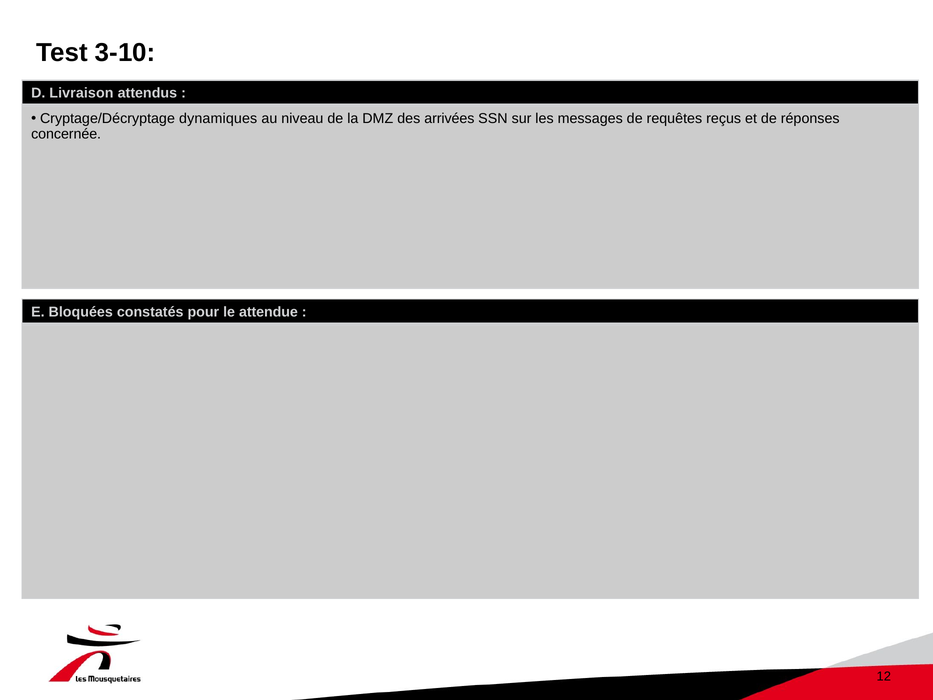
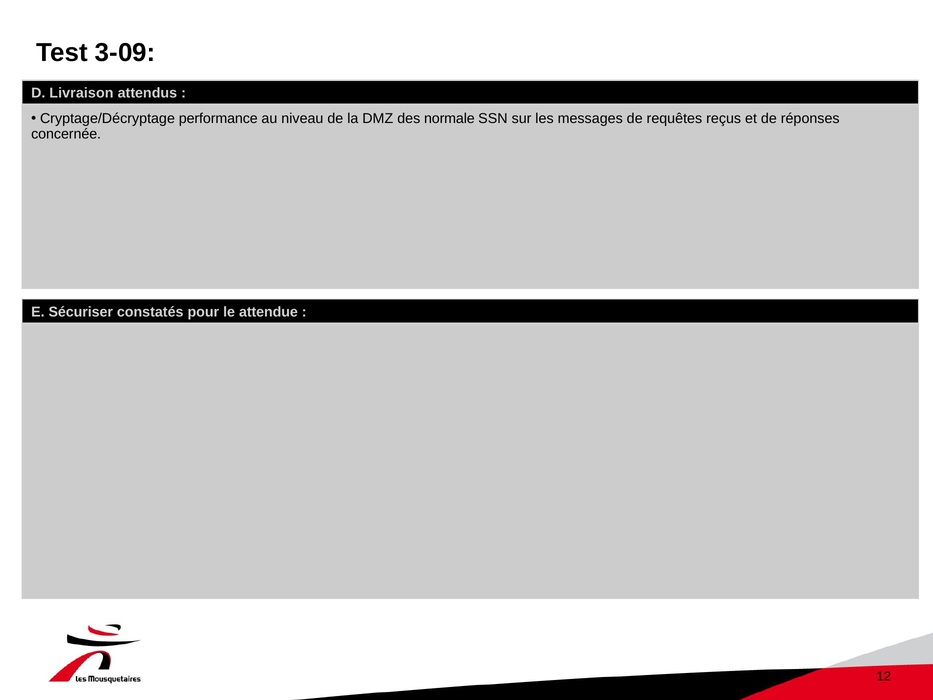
3-10: 3-10 -> 3-09 (125, 53)
dynamiques: dynamiques -> performance (218, 118)
arrivées: arrivées -> normale (449, 118)
Bloquées: Bloquées -> Sécuriser (81, 312)
